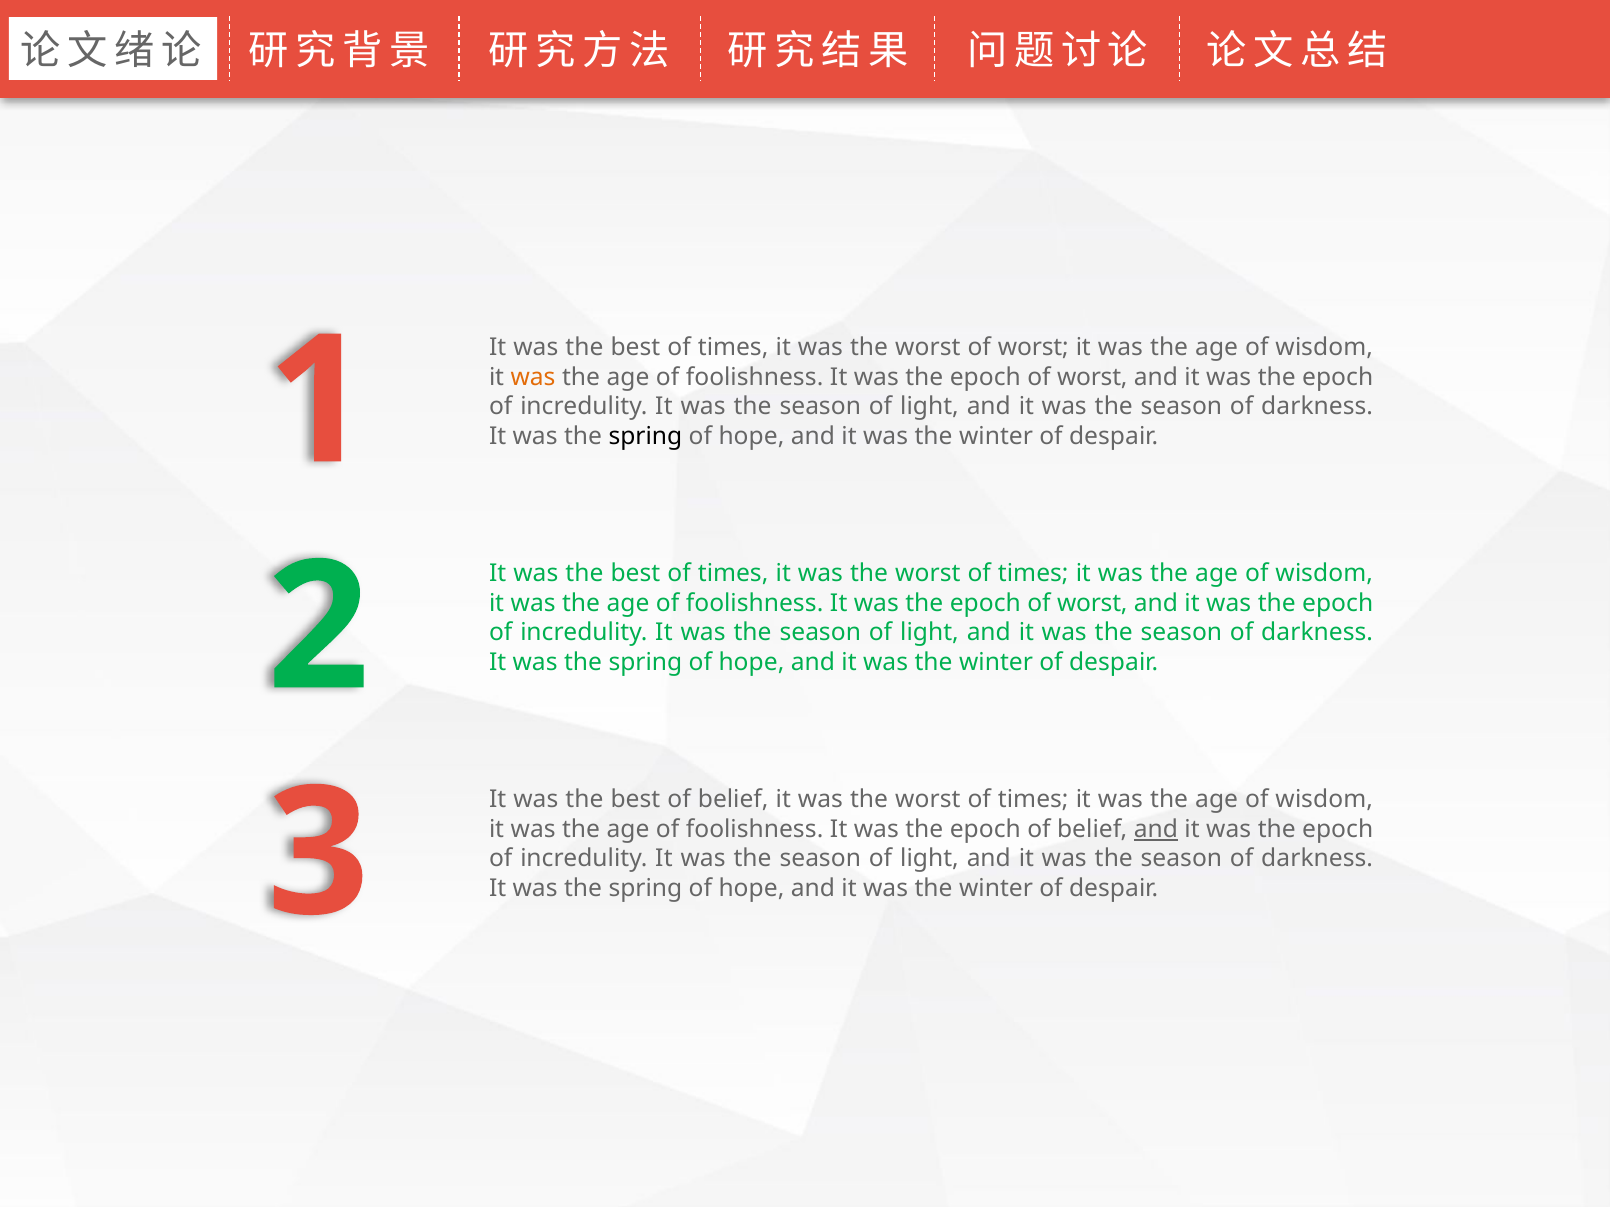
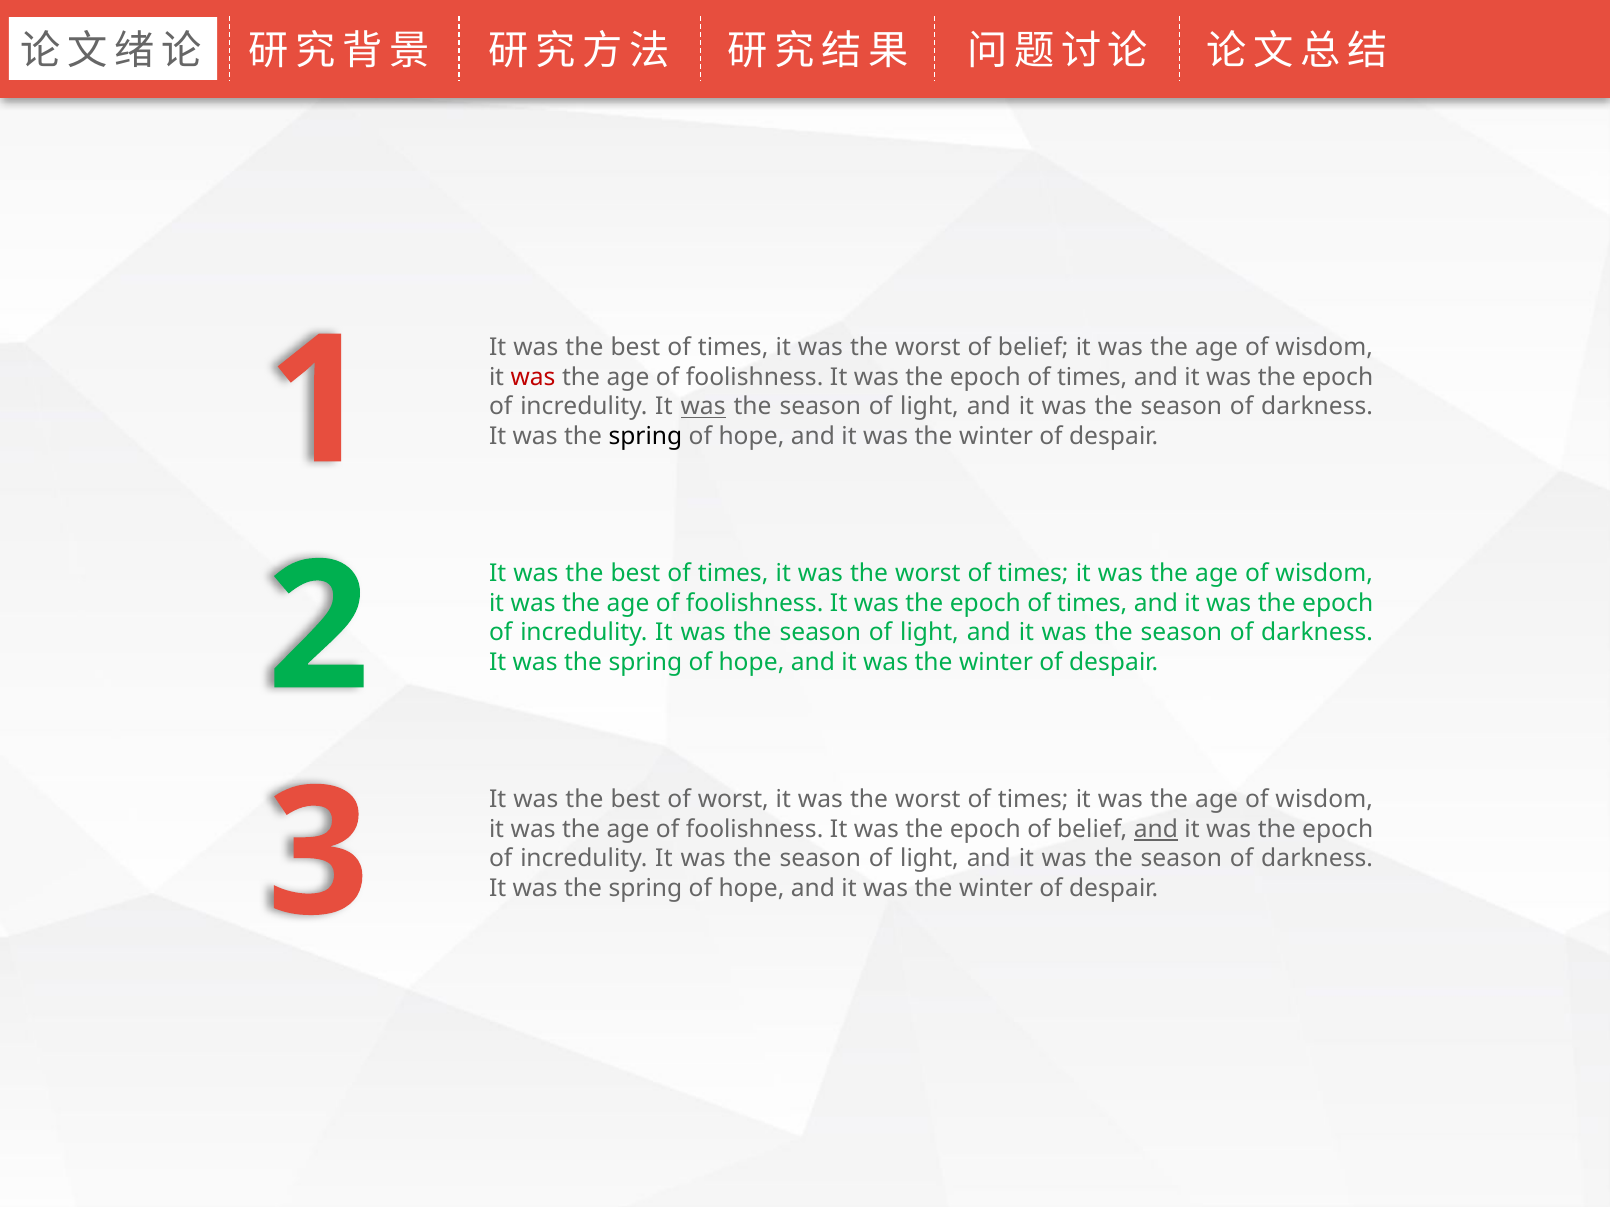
worst of worst: worst -> belief (1033, 348)
was colour: orange -> red (533, 377)
worst: worst -> times (1092, 377)
was underline: none -> present (703, 407)
worst: worst -> times (1092, 603)
best of belief: belief -> worst (733, 800)
